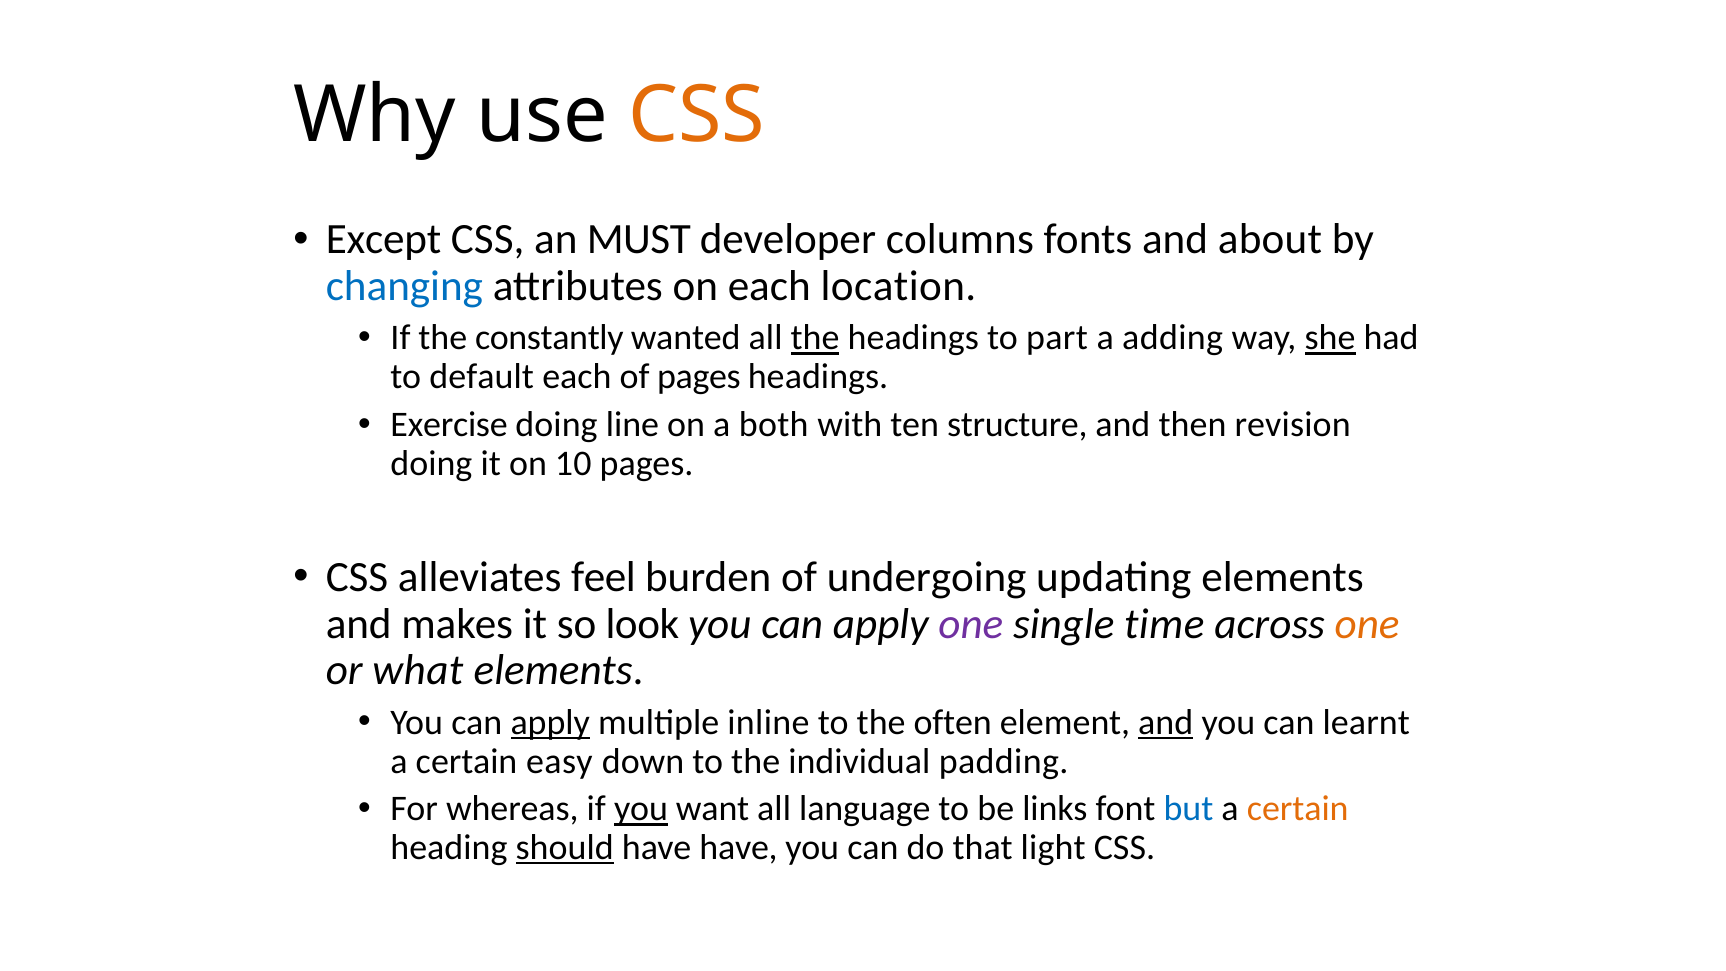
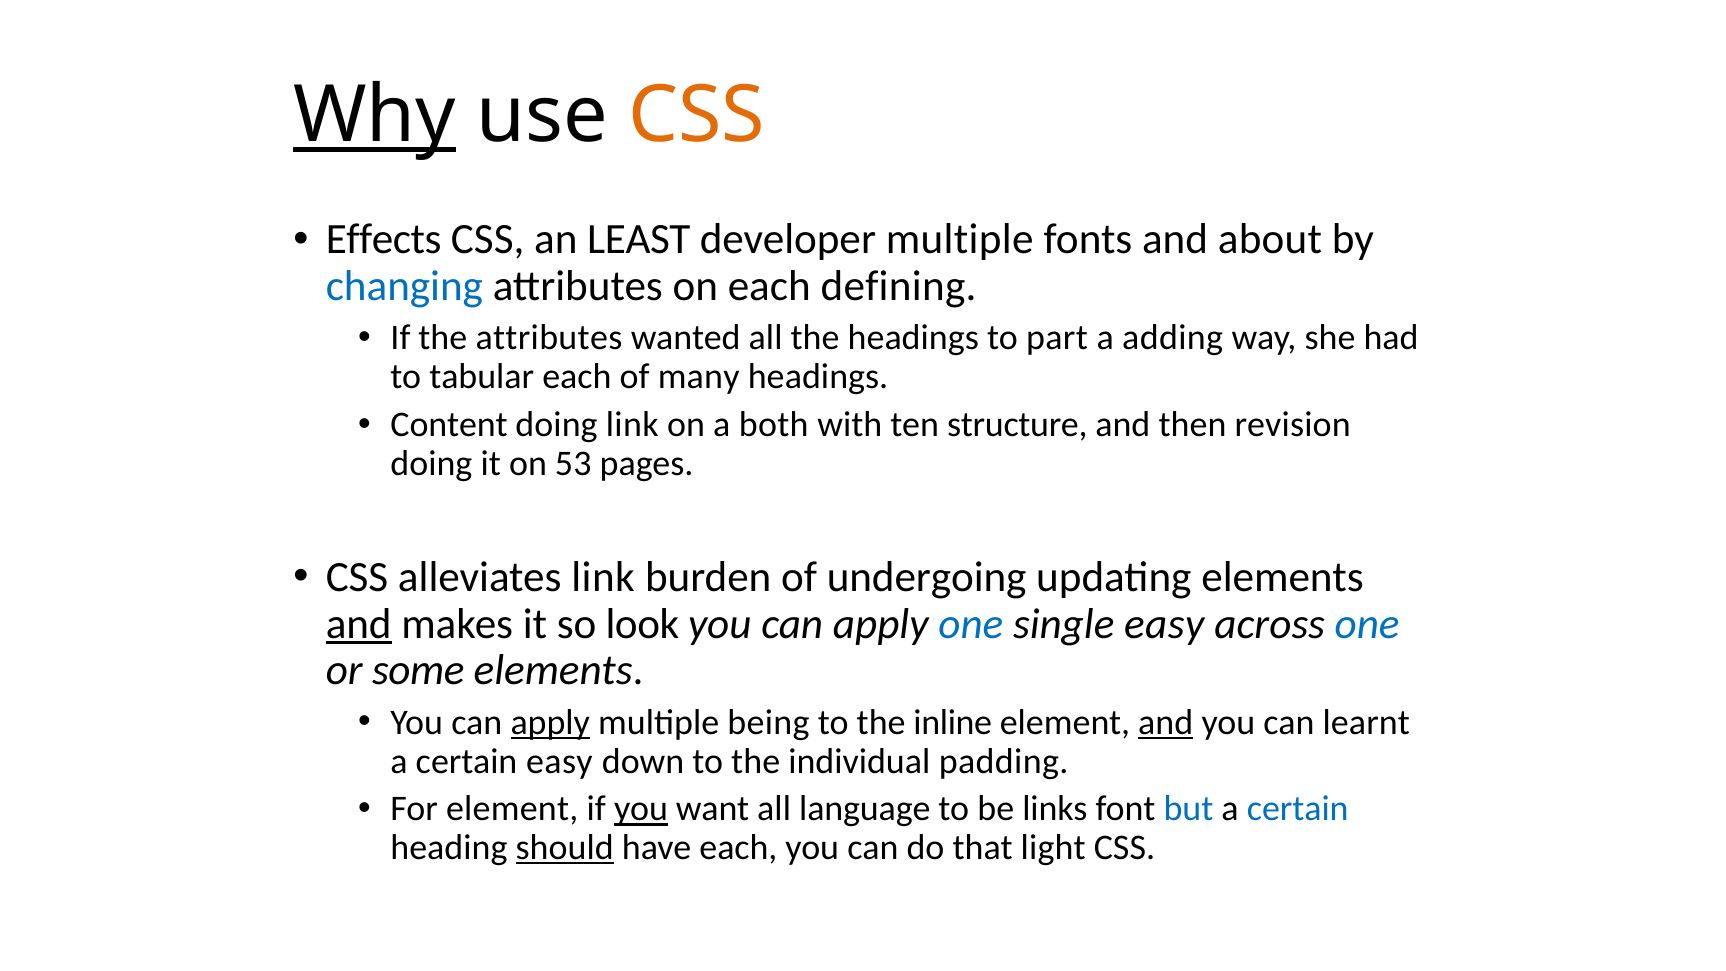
Why underline: none -> present (375, 116)
Except: Except -> Effects (384, 240)
MUST: MUST -> LEAST (639, 240)
developer columns: columns -> multiple (960, 240)
location: location -> defining (899, 286)
the constantly: constantly -> attributes (549, 338)
the underline: present -> none (815, 338)
she underline: present -> none (1330, 338)
default: default -> tabular (482, 377)
of pages: pages -> many (699, 377)
Exercise: Exercise -> Content (449, 425)
doing line: line -> link (632, 425)
10: 10 -> 53 (573, 464)
alleviates feel: feel -> link (603, 577)
and underline: none -> present (359, 624)
one colour: purple -> blue (971, 624)
single time: time -> easy (1164, 624)
one colour: orange -> blue (1367, 624)
what: what -> some (418, 670)
inline: inline -> being (768, 722)
often: often -> inline (953, 722)
For whereas: whereas -> element (512, 809)
certain colour: orange -> blue (1298, 809)
have have: have -> each (738, 848)
